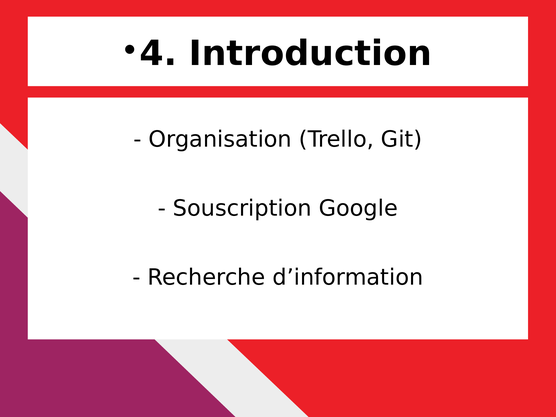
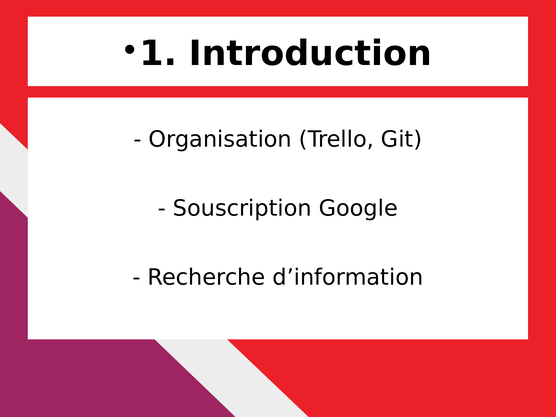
4: 4 -> 1 (158, 54)
